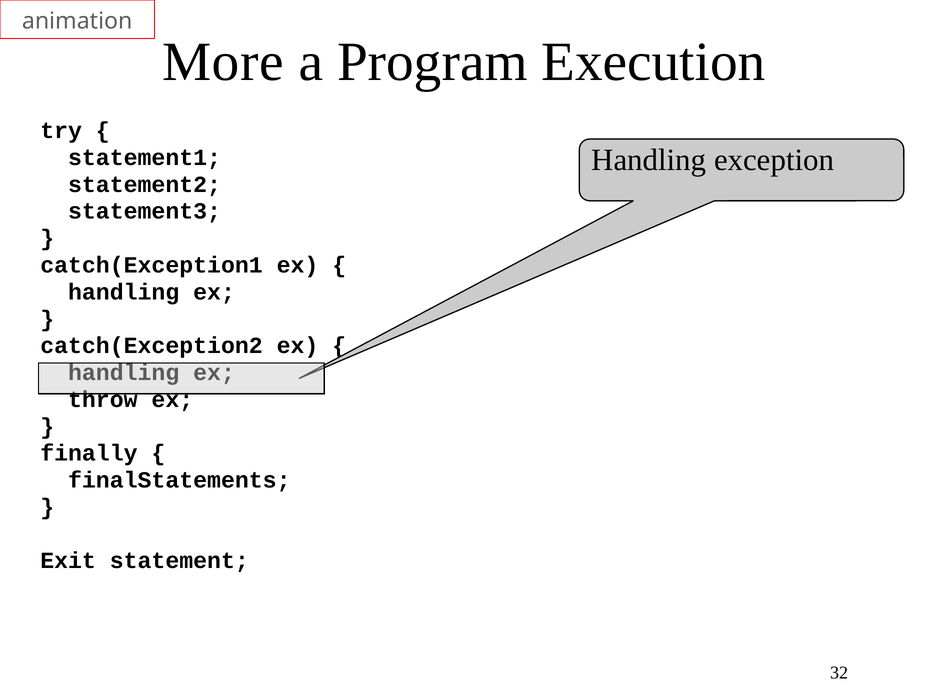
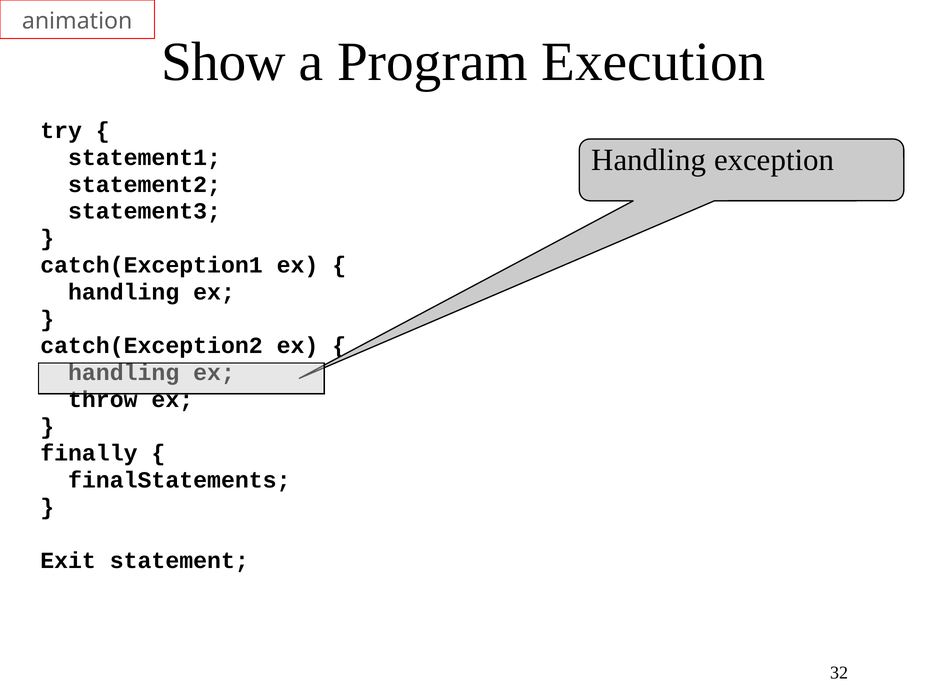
More: More -> Show (223, 62)
